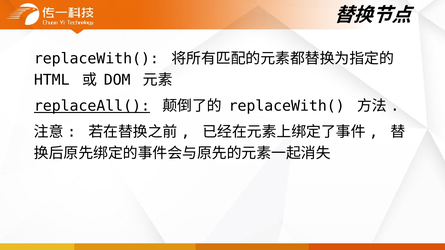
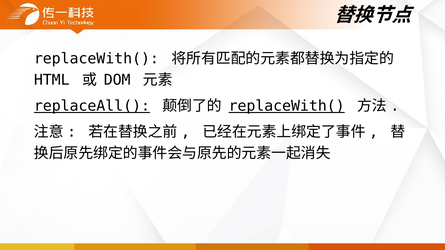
replaceWith( underline: none -> present (287, 106)
